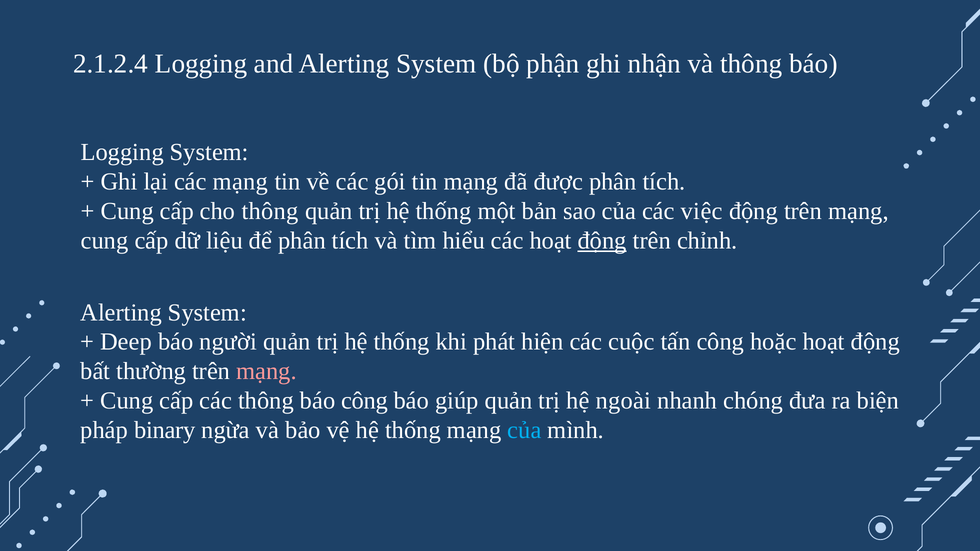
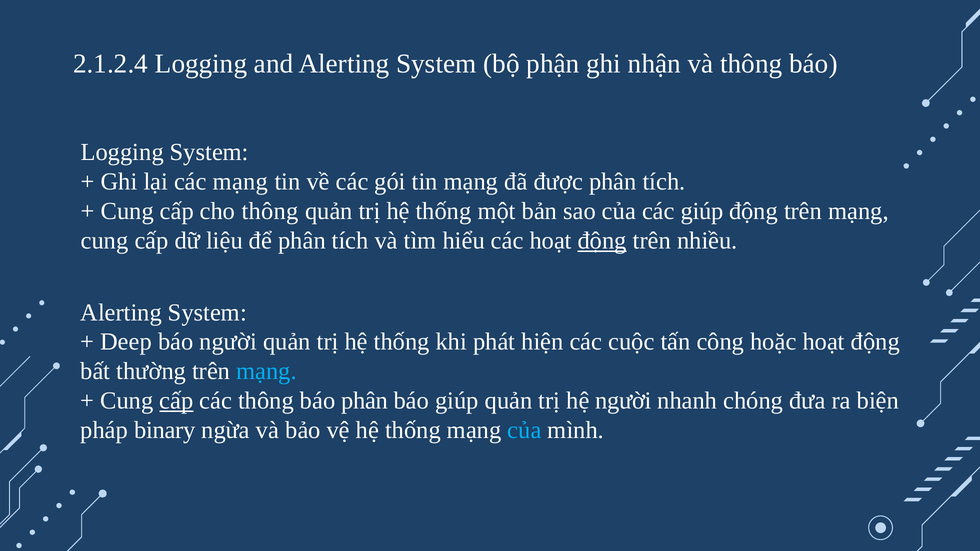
các việc: việc -> giúp (702, 211)
chỉnh: chỉnh -> nhiều (707, 241)
mạng colour: pink -> light blue (267, 371)
cấp underline: none -> present (176, 401)
báo công: công -> phân (365, 401)
hệ ngoài: ngoài -> người (624, 401)
